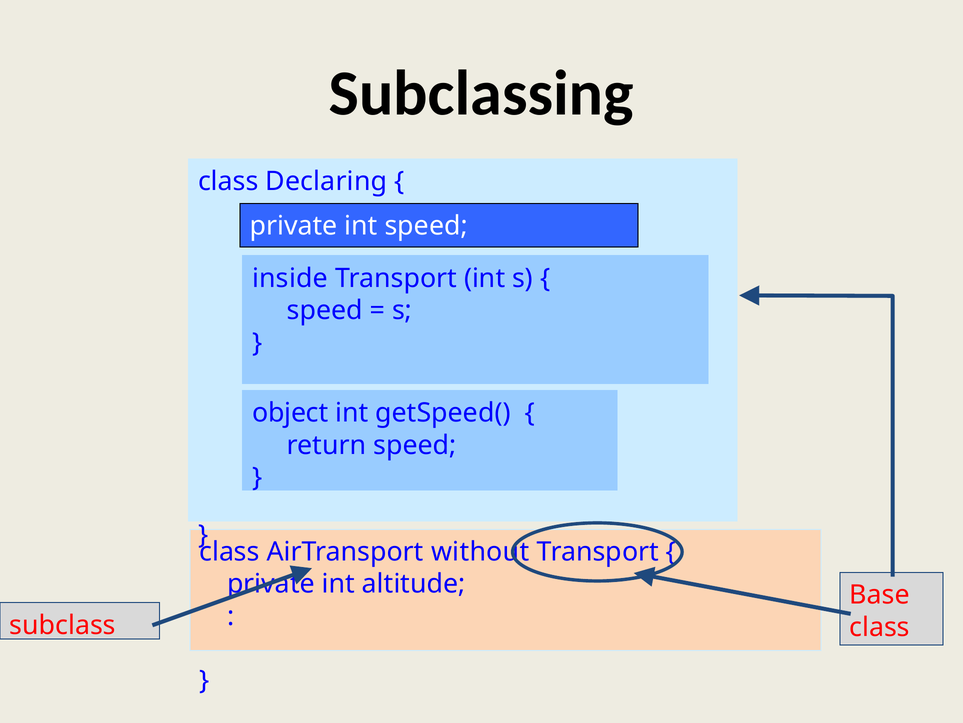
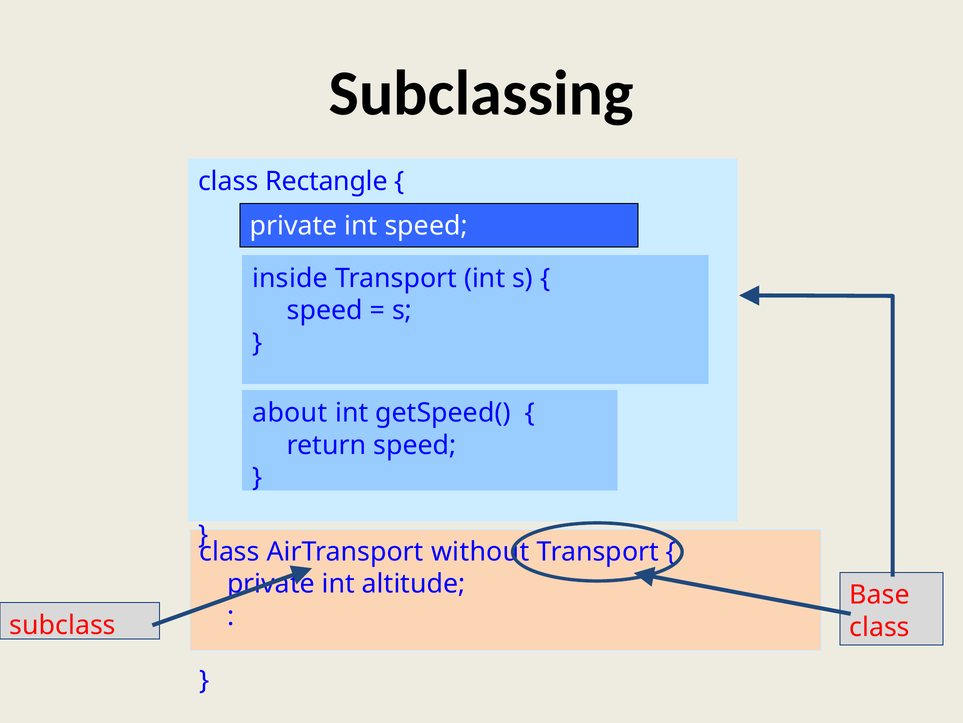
Declaring: Declaring -> Rectangle (327, 181)
object: object -> about (290, 413)
